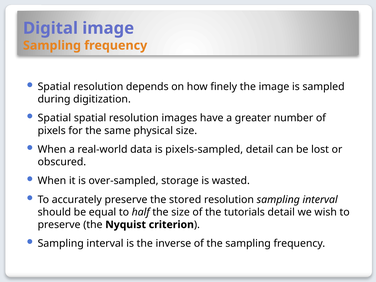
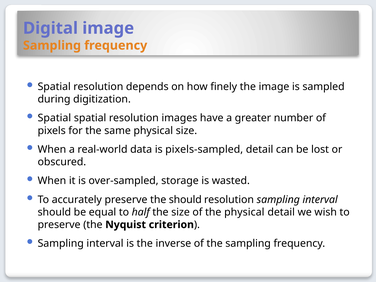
the stored: stored -> should (185, 200)
the tutorials: tutorials -> physical (244, 212)
